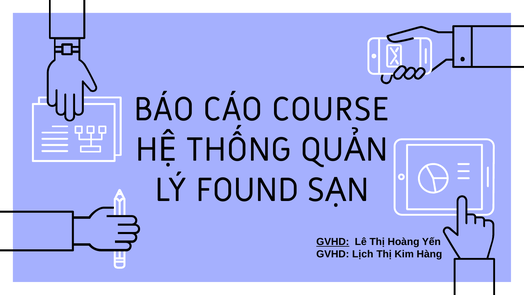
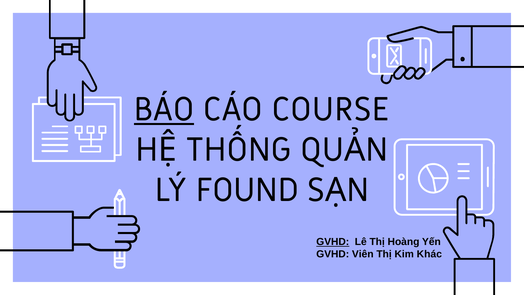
BÁO underline: none -> present (164, 110)
Lịch: Lịch -> Viên (363, 254)
Hàng: Hàng -> Khác (429, 254)
